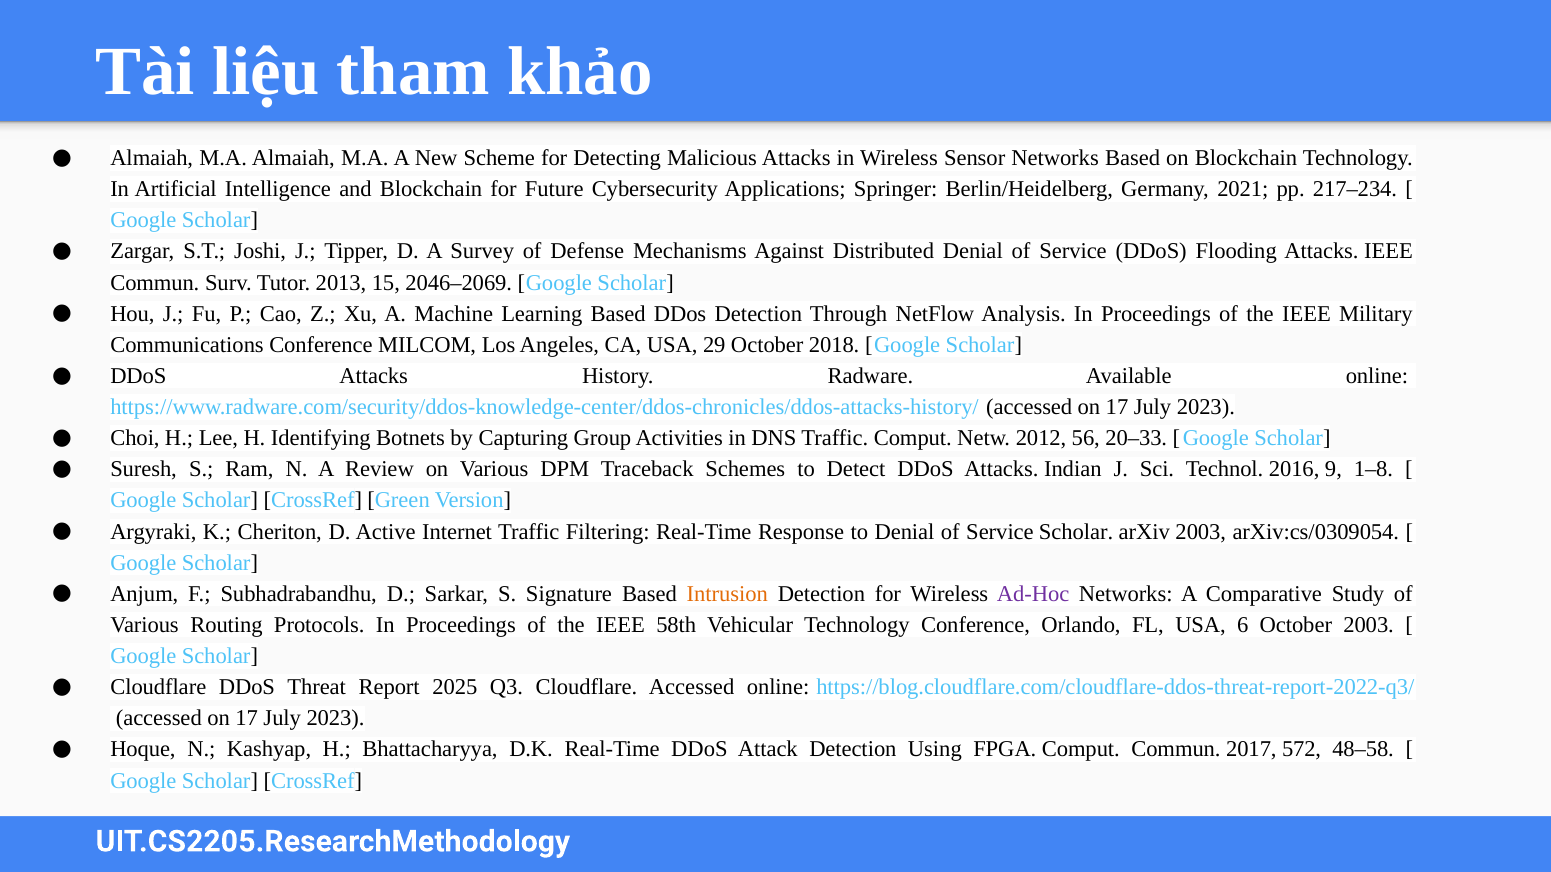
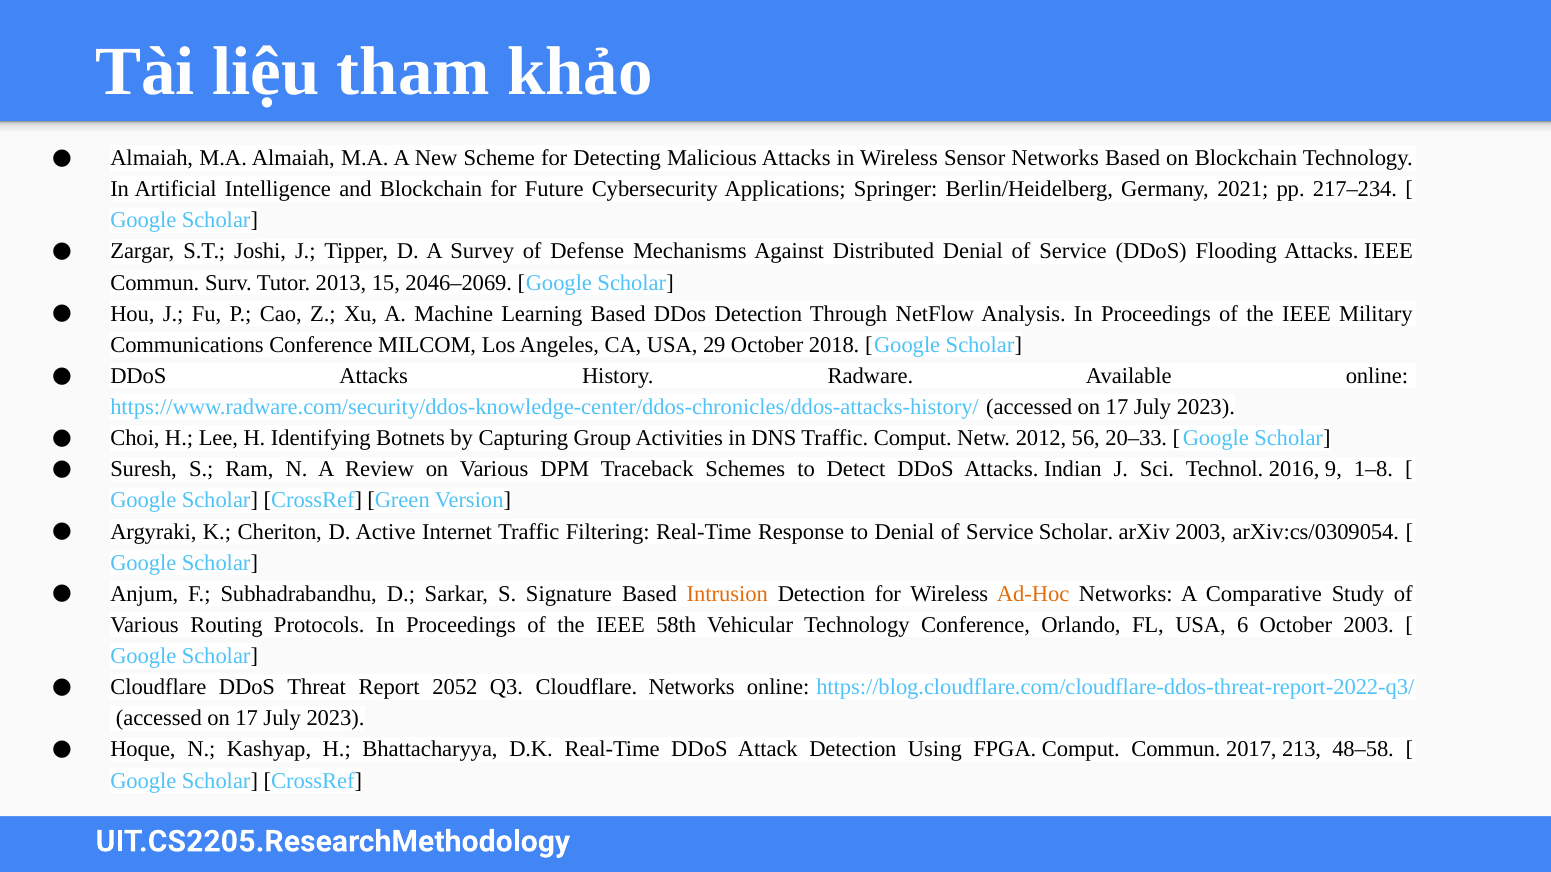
Ad-Hoc colour: purple -> orange (1033, 594)
2025: 2025 -> 2052 (455, 688)
Cloudflare Accessed: Accessed -> Networks (692, 688)
572: 572 -> 213 (1302, 750)
